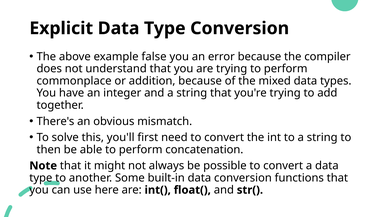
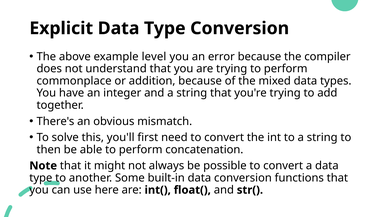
false: false -> level (154, 56)
